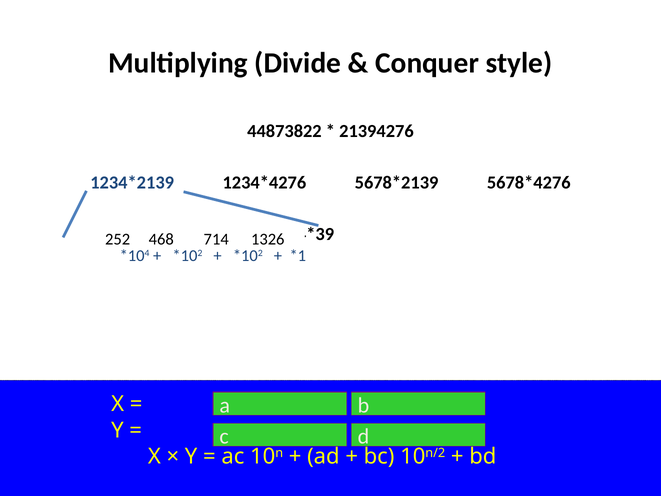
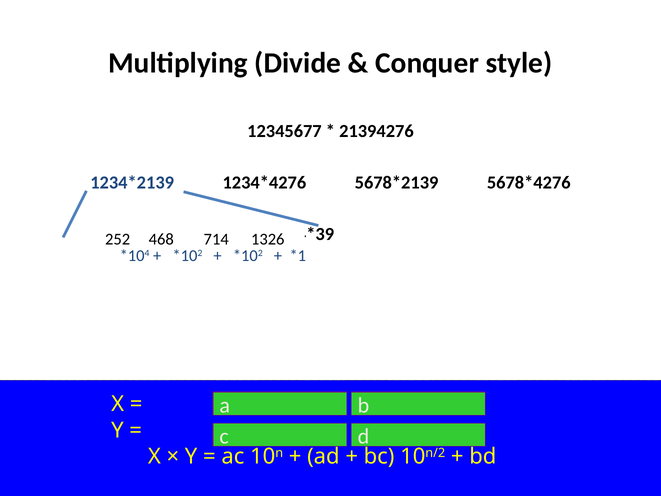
44873822: 44873822 -> 12345677 (284, 131)
